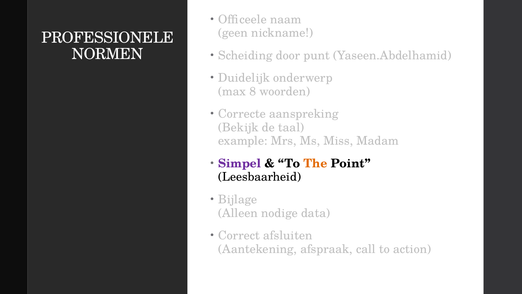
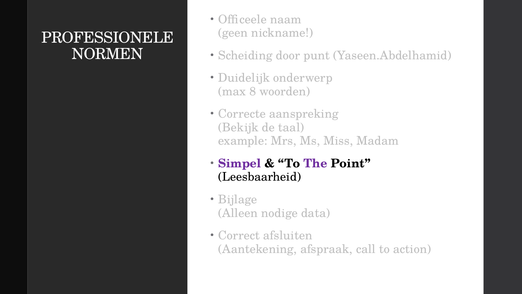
The colour: orange -> purple (315, 163)
